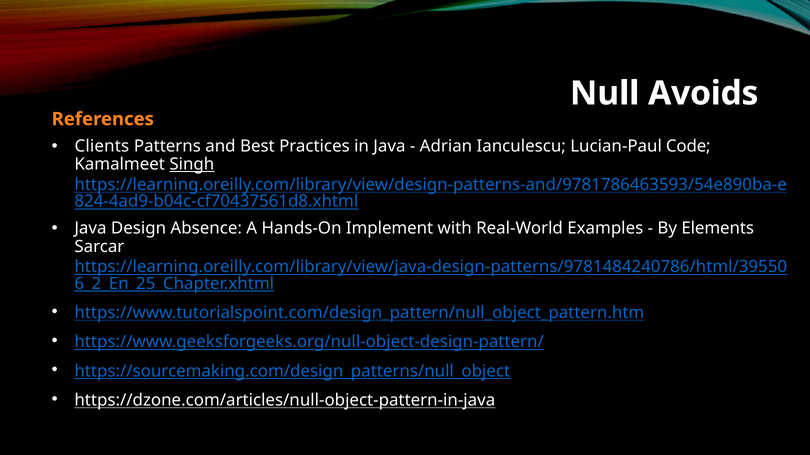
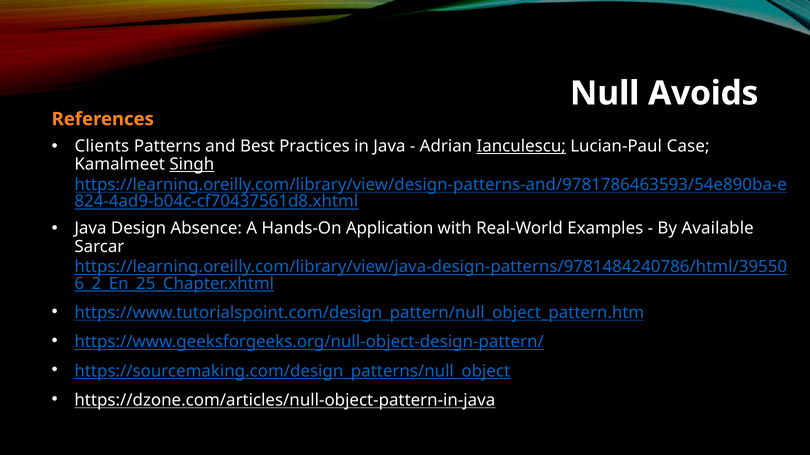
Ianculescu underline: none -> present (521, 146)
Code: Code -> Case (688, 146)
Implement: Implement -> Application (390, 229)
Elements: Elements -> Available (718, 229)
